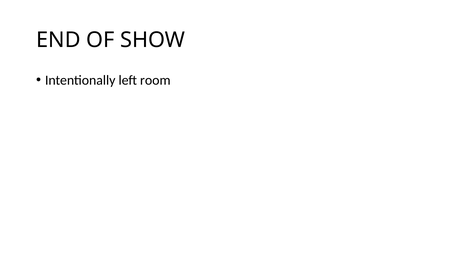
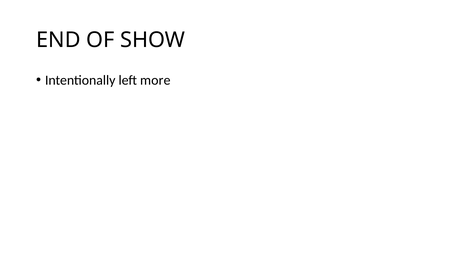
room: room -> more (155, 80)
